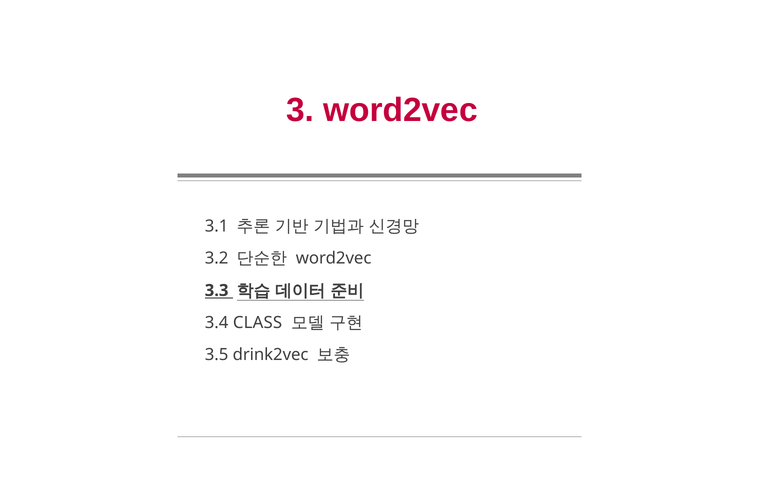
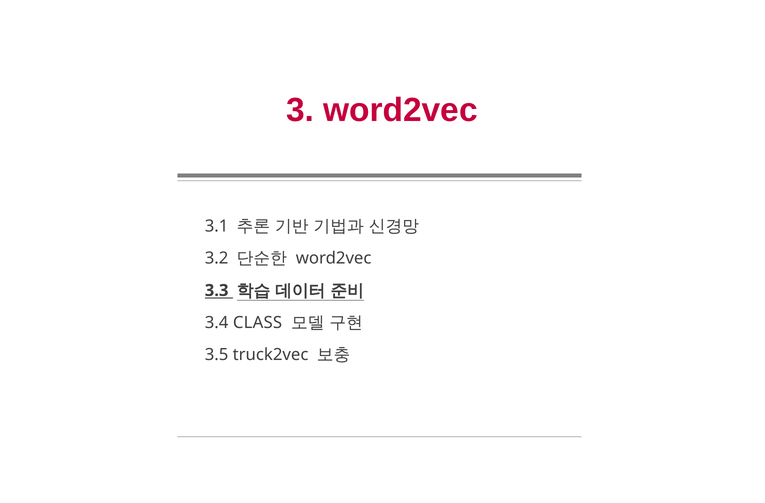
drink2vec: drink2vec -> truck2vec (271, 354)
